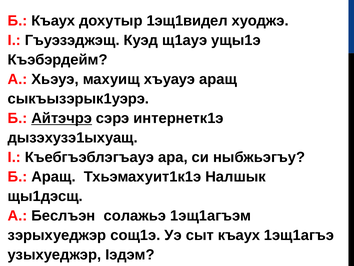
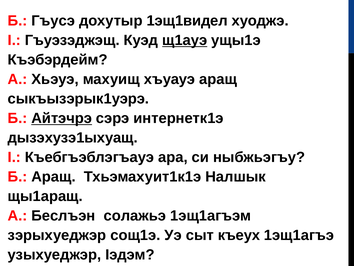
Б Къаух: Къаух -> Гъусэ (53, 21)
щ1ауэ underline: none -> present (185, 40)
щы1дэсщ: щы1дэсщ -> щы1аращ (45, 196)
сыт къаух: къаух -> къеух (239, 235)
